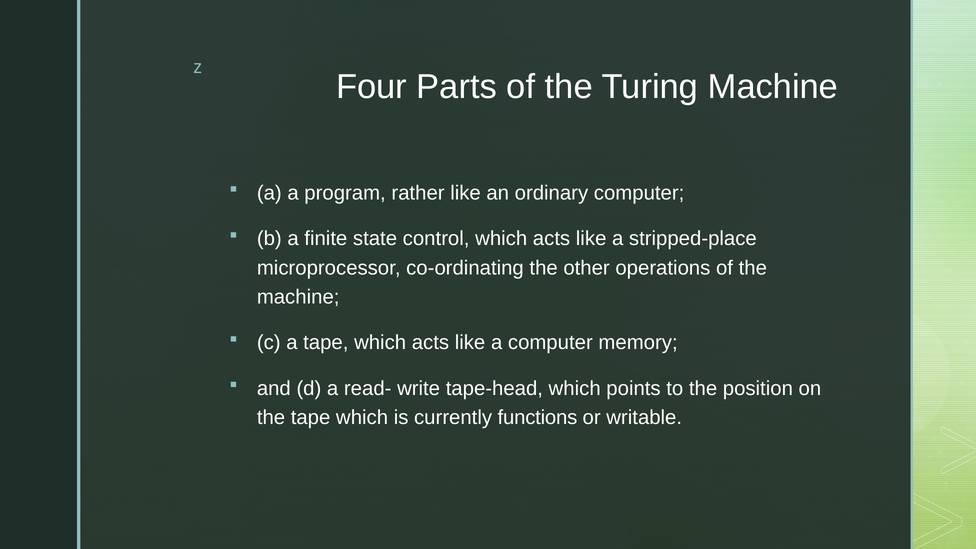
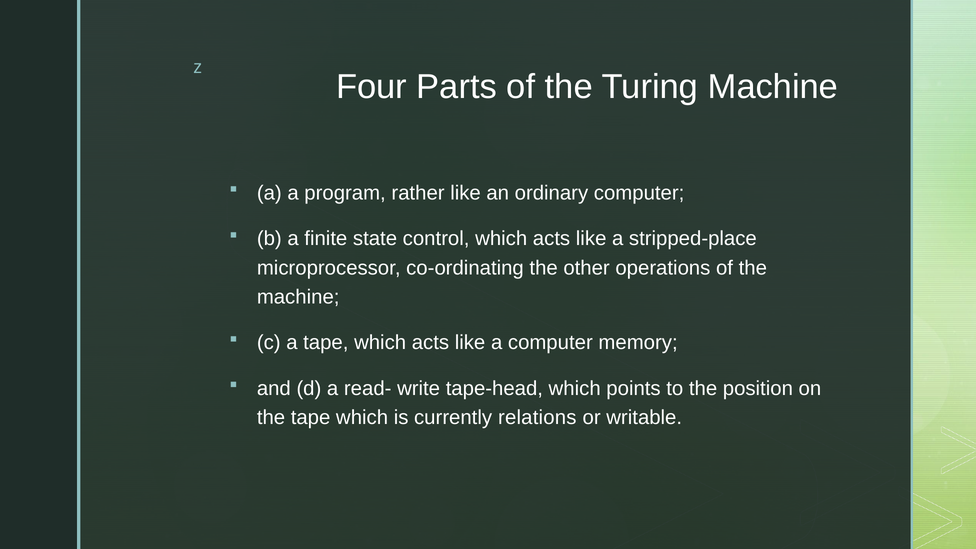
functions: functions -> relations (537, 418)
